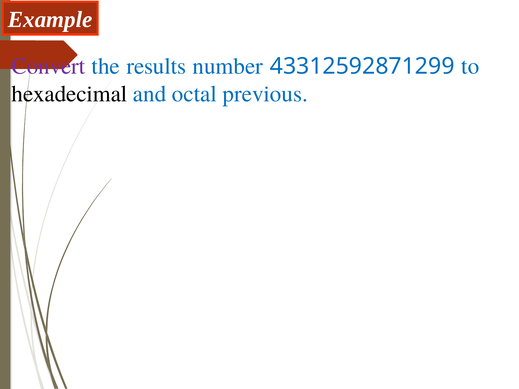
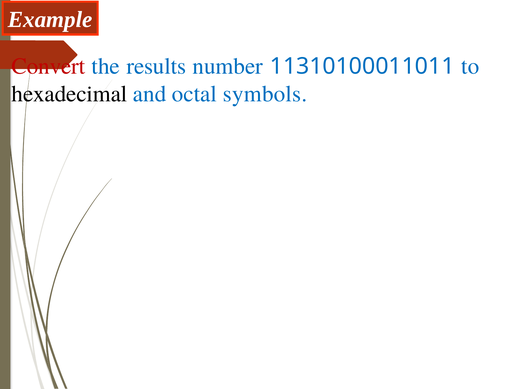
Convert colour: purple -> red (48, 66)
43312592871299: 43312592871299 -> 11310100011011 (362, 66)
previous: previous -> symbols (265, 94)
